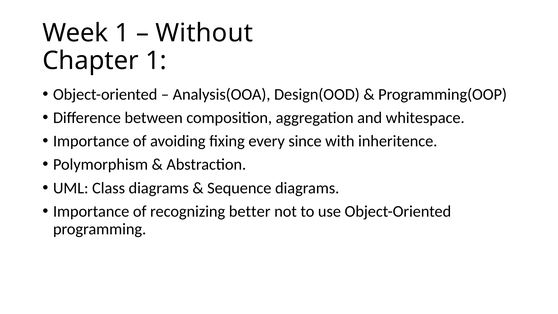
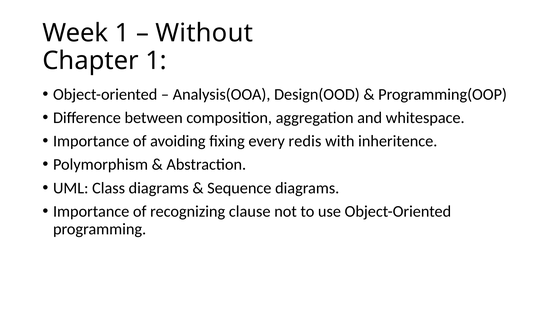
since: since -> redis (305, 141)
better: better -> clause (250, 211)
